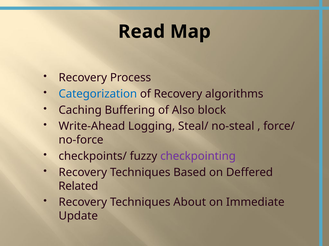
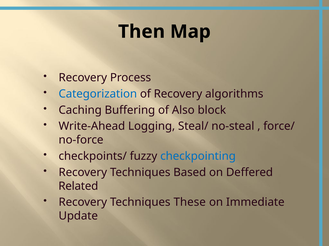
Read: Read -> Then (142, 32)
checkpointing colour: purple -> blue (198, 157)
About: About -> These (190, 203)
